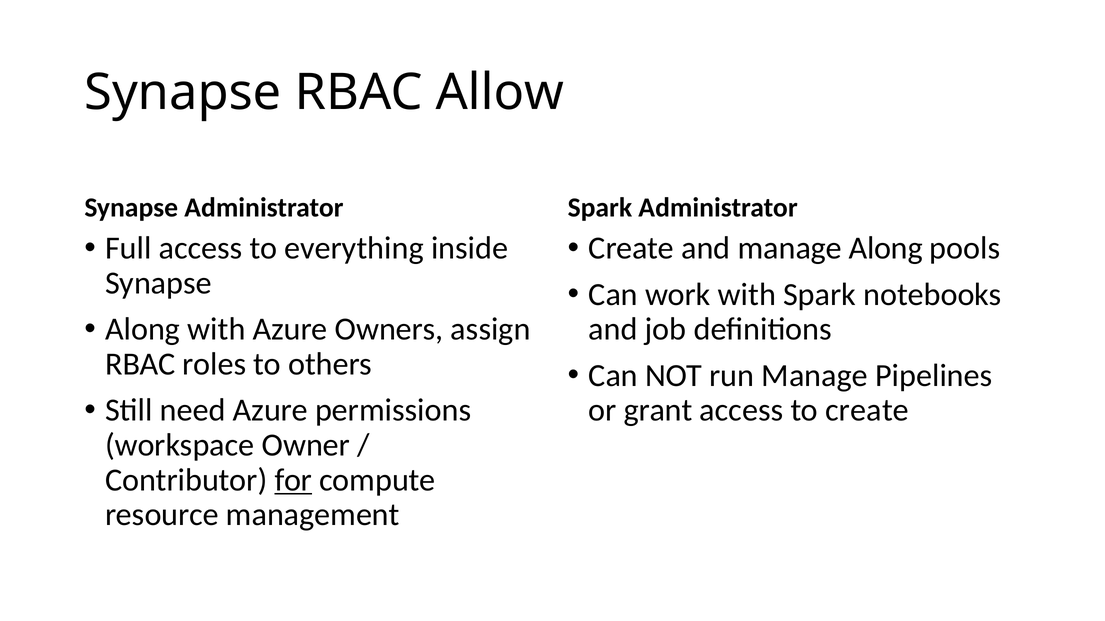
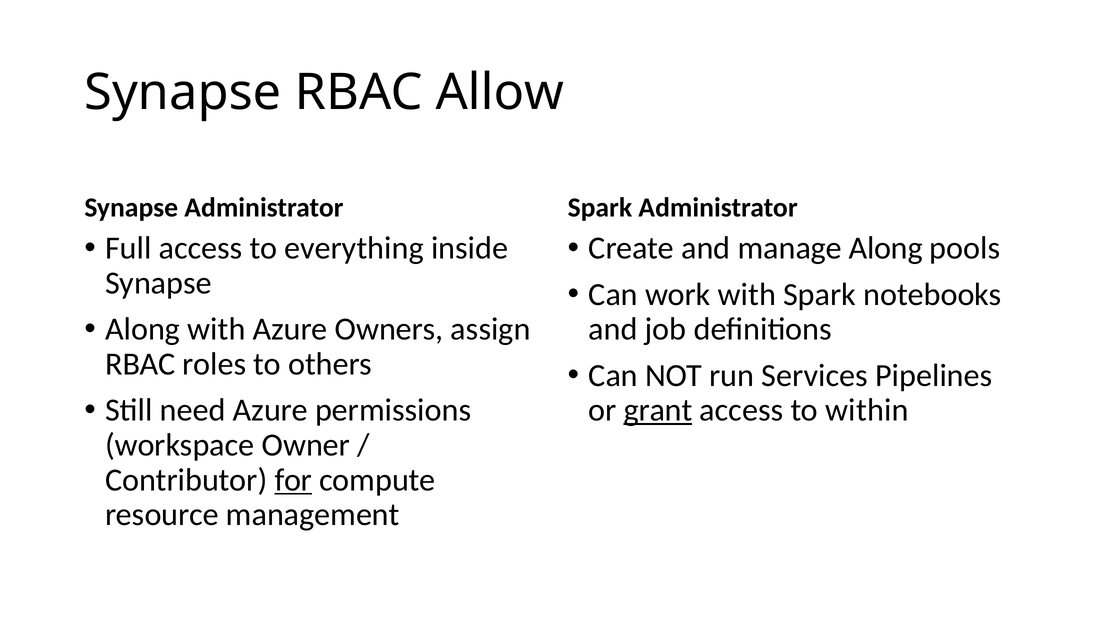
run Manage: Manage -> Services (815, 376)
grant underline: none -> present (658, 411)
to create: create -> within (867, 411)
